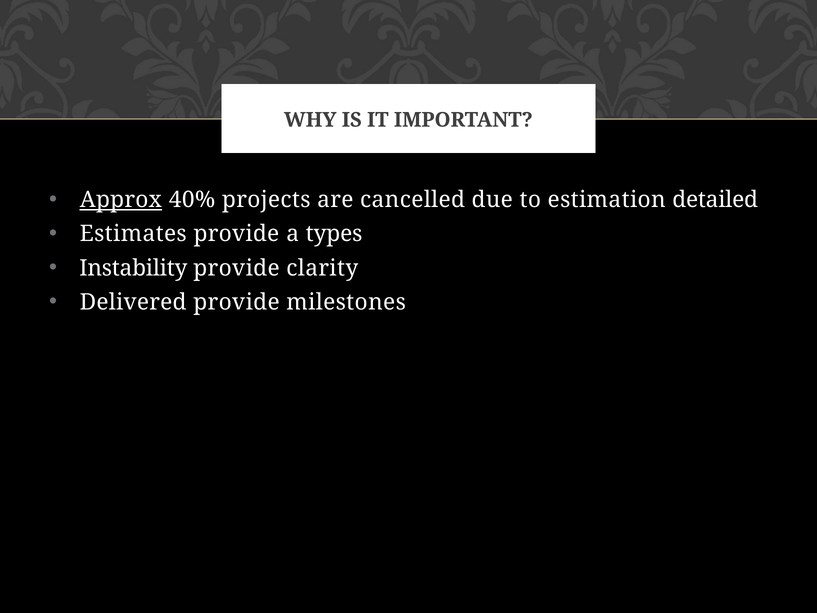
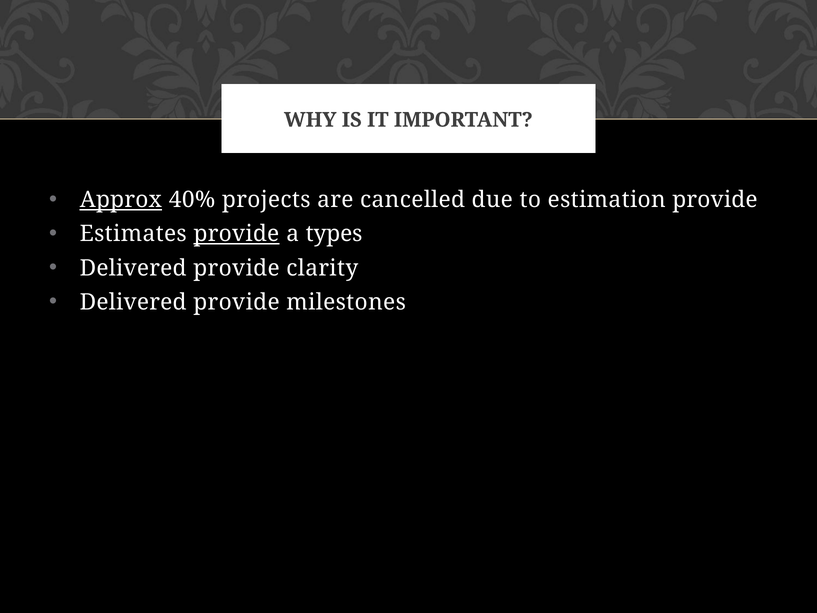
estimation detailed: detailed -> provide (715, 200)
provide underline: none -> present (236, 234)
Instability: Instability -> Delivered (133, 268)
